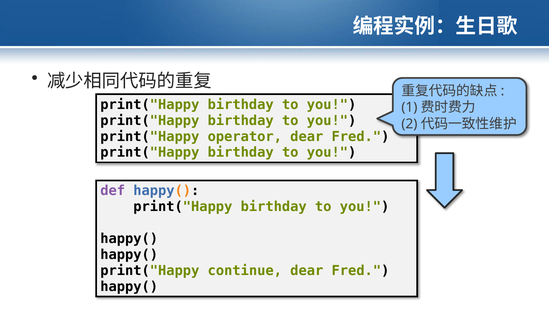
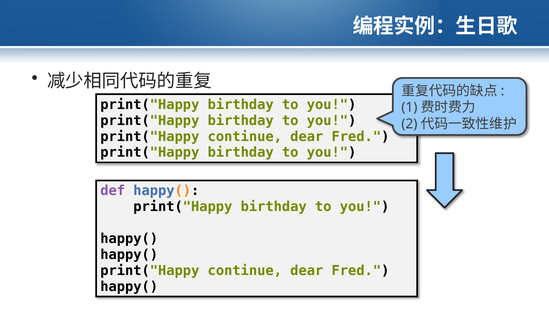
operator: operator -> continue (245, 136)
